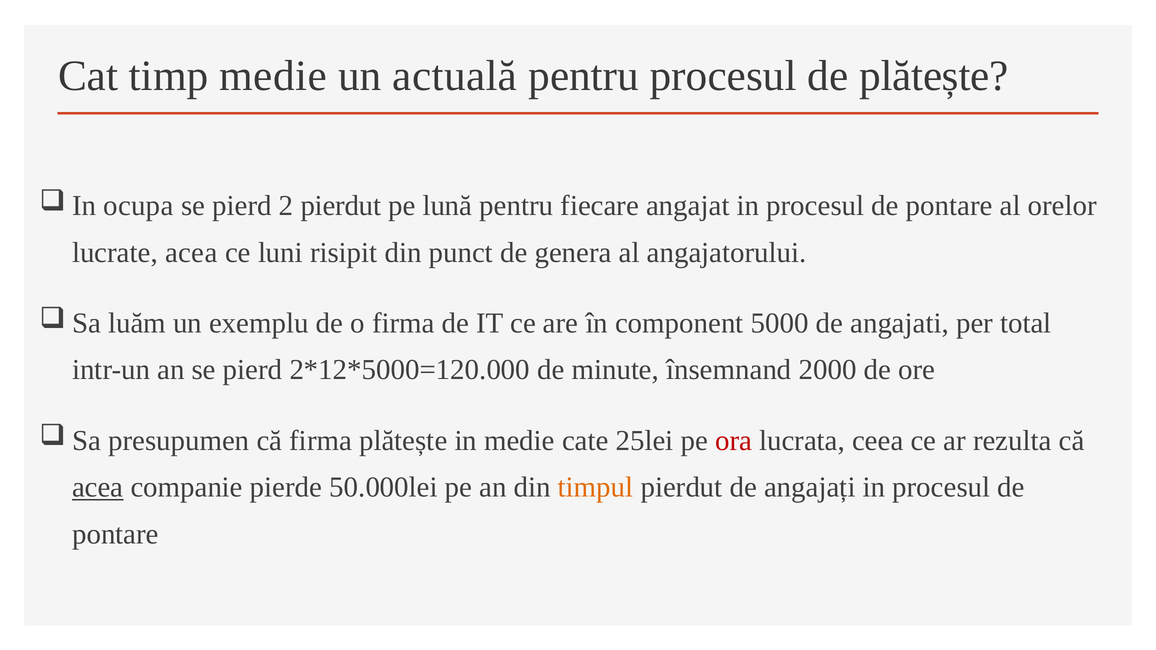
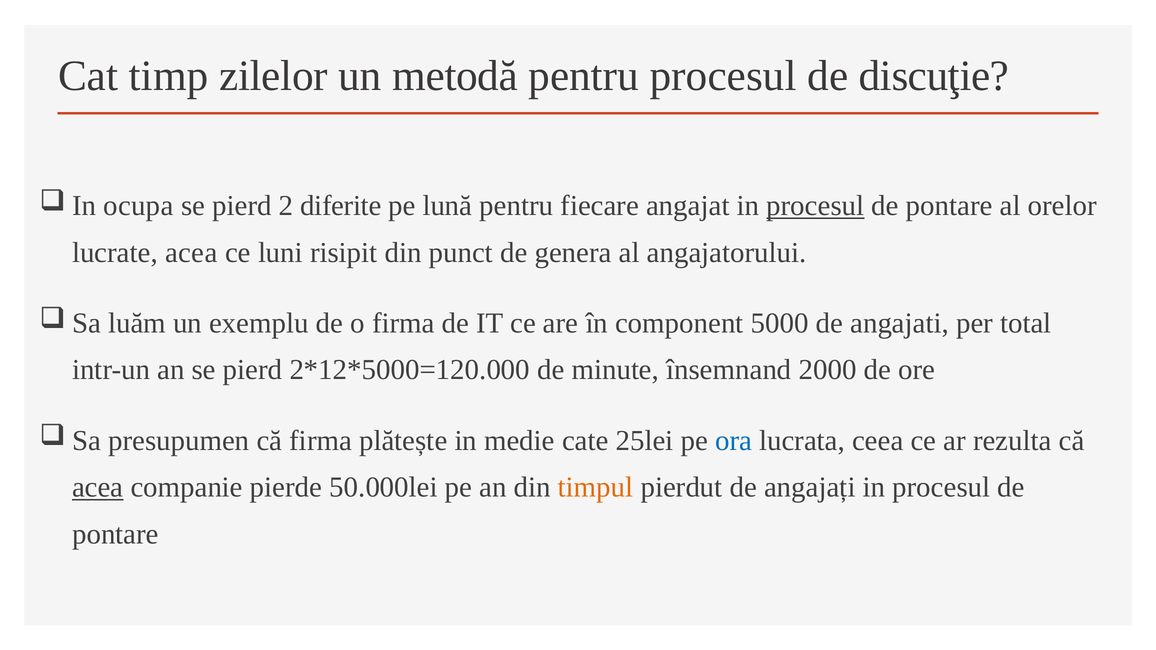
timp medie: medie -> zilelor (273, 76)
actuală: actuală -> metodă (455, 76)
de plătește: plătește -> discuţie (934, 76)
2 pierdut: pierdut -> diferite (341, 206)
procesul underline: none -> present (815, 206)
ora colour: red -> blue (734, 441)
